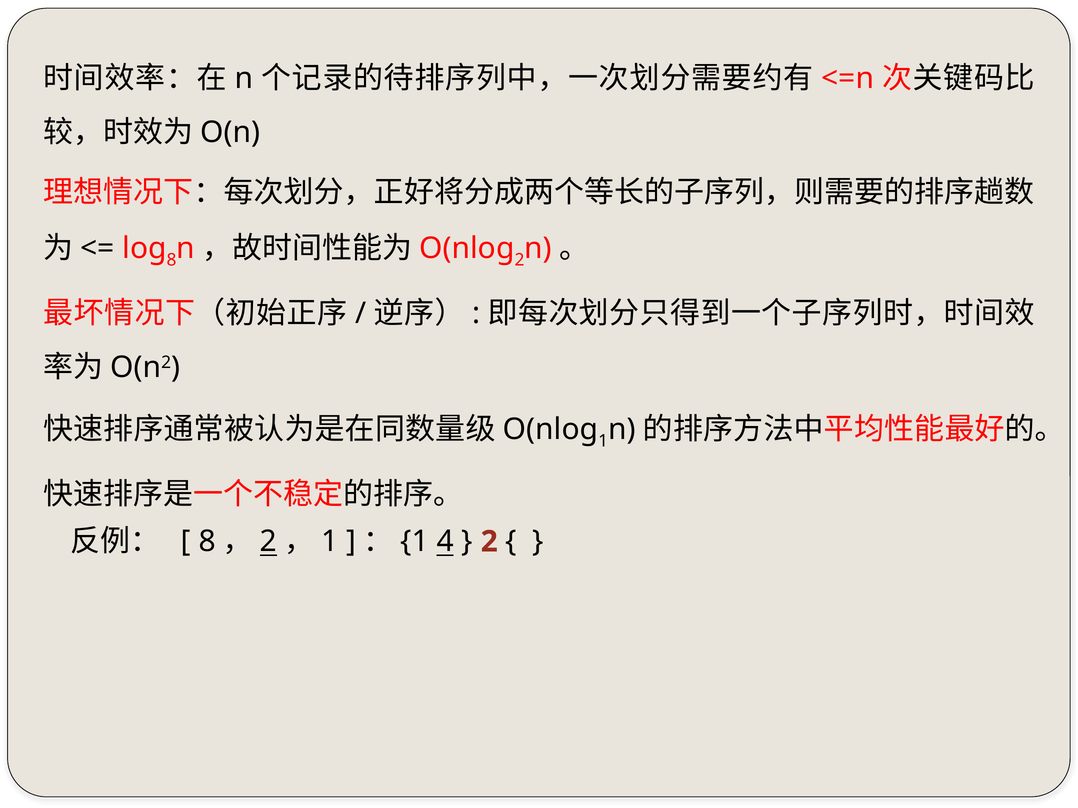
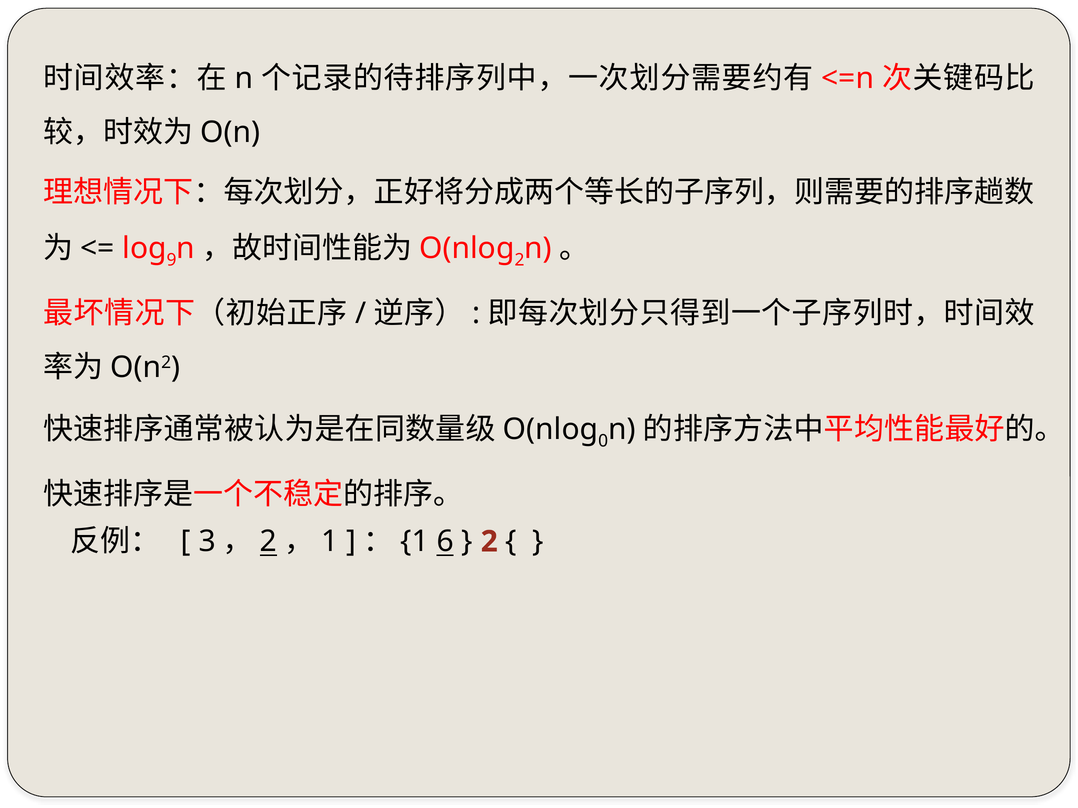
8: 8 -> 9 (171, 260)
1: 1 -> 0 (603, 441)
8: 8 -> 3 (207, 542)
4: 4 -> 6 (445, 542)
